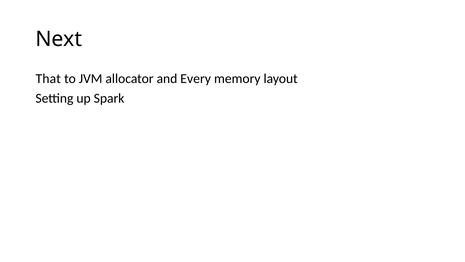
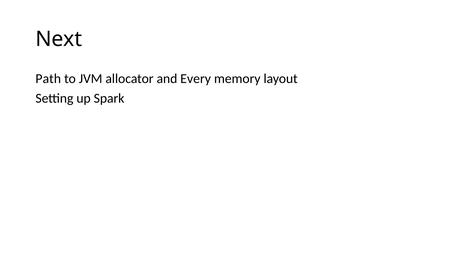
That: That -> Path (48, 79)
